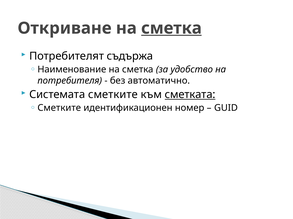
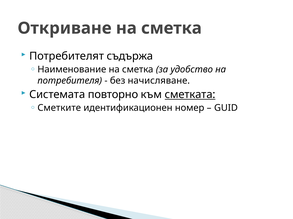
сметка underline: present -> none (171, 28)
автоматично: автоматично -> начисляване (159, 81)
Системата сметките: сметките -> повторно (113, 95)
